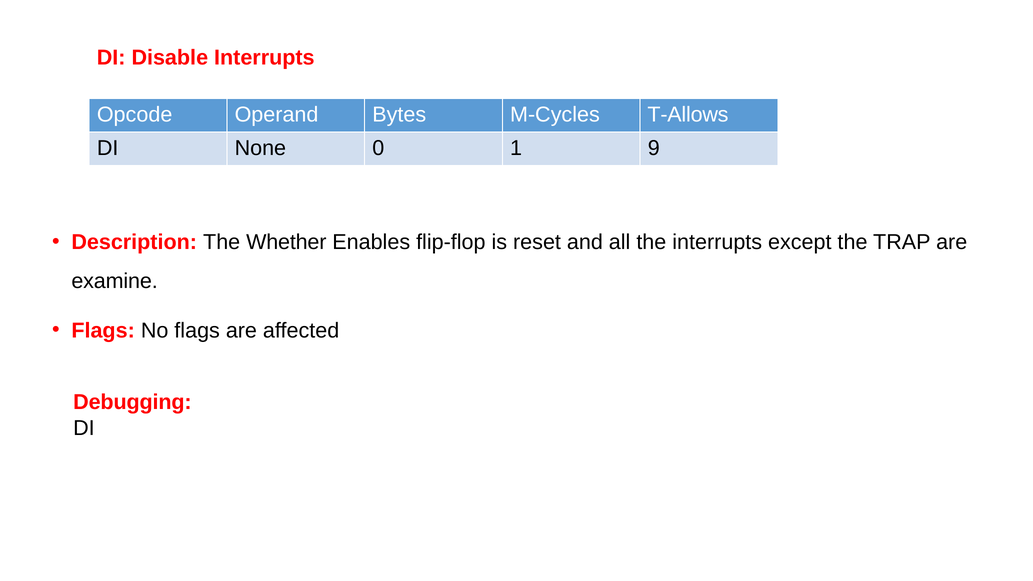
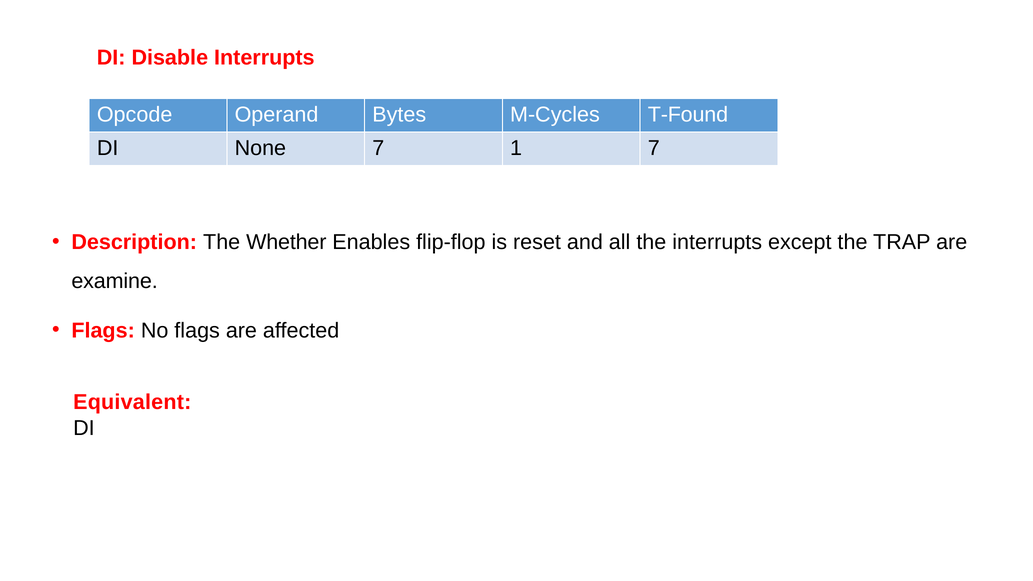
T-Allows: T-Allows -> T-Found (688, 115)
None 0: 0 -> 7 (378, 148)
1 9: 9 -> 7 (654, 148)
Debugging: Debugging -> Equivalent (132, 402)
